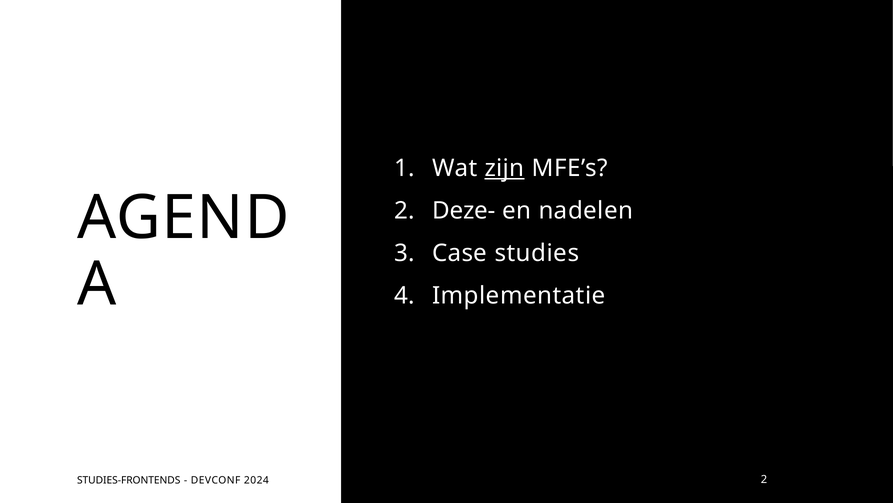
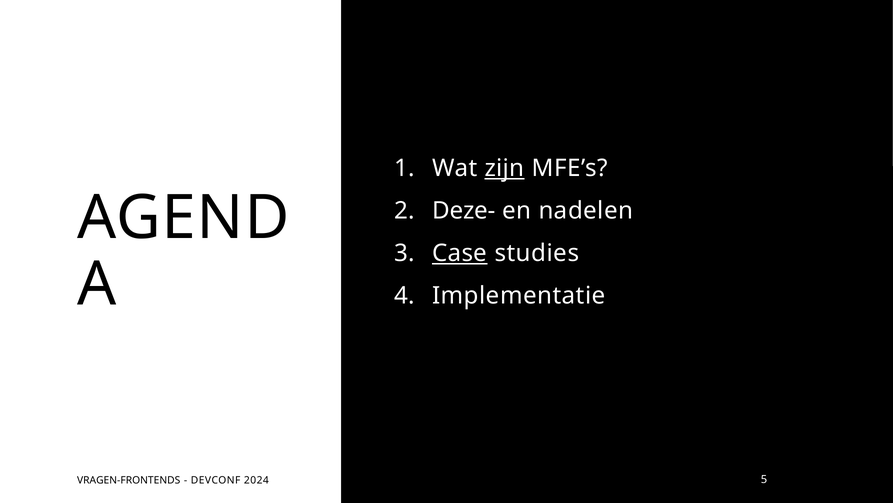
Case underline: none -> present (460, 253)
STUDIES-FRONTENDS: STUDIES-FRONTENDS -> VRAGEN-FRONTENDS (129, 480)
2024 2: 2 -> 5 (764, 479)
